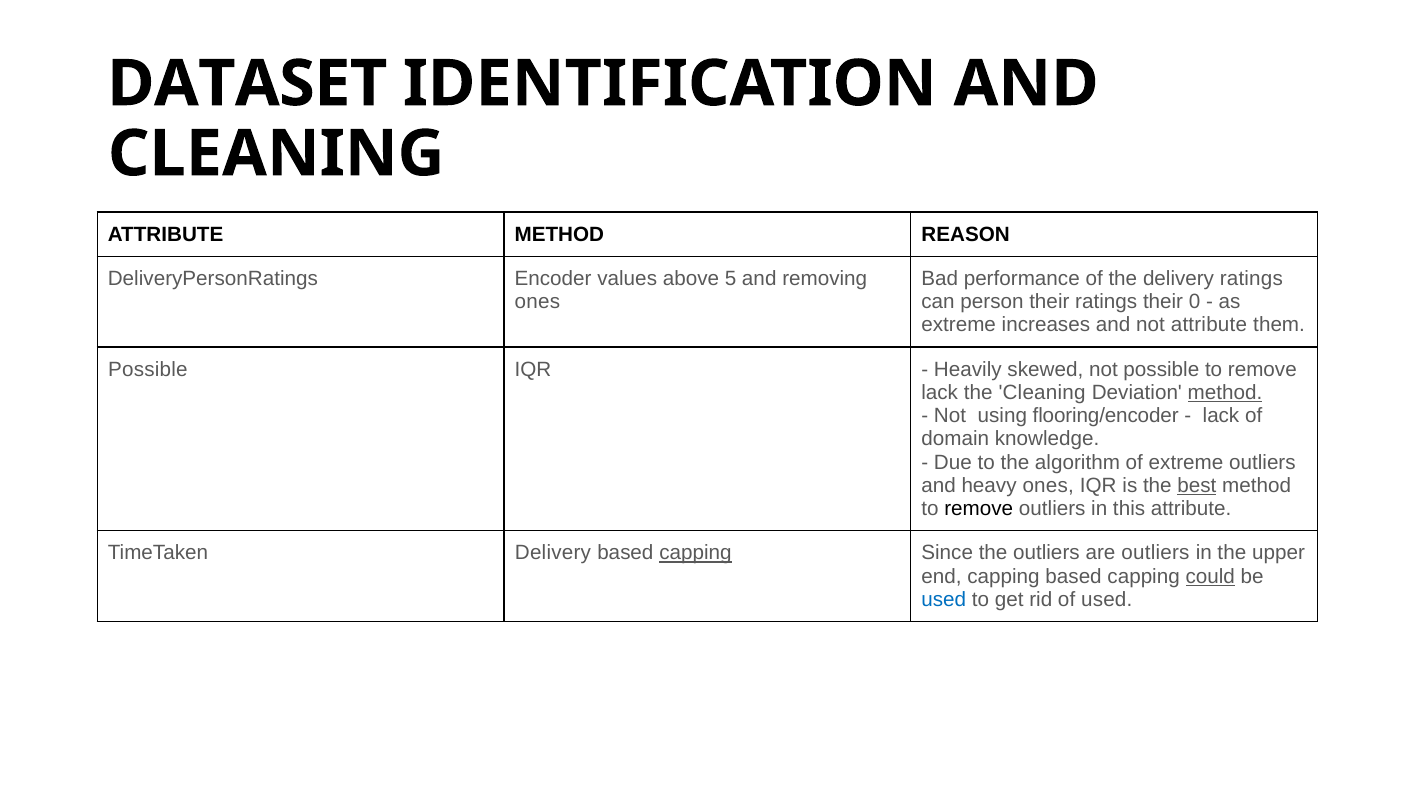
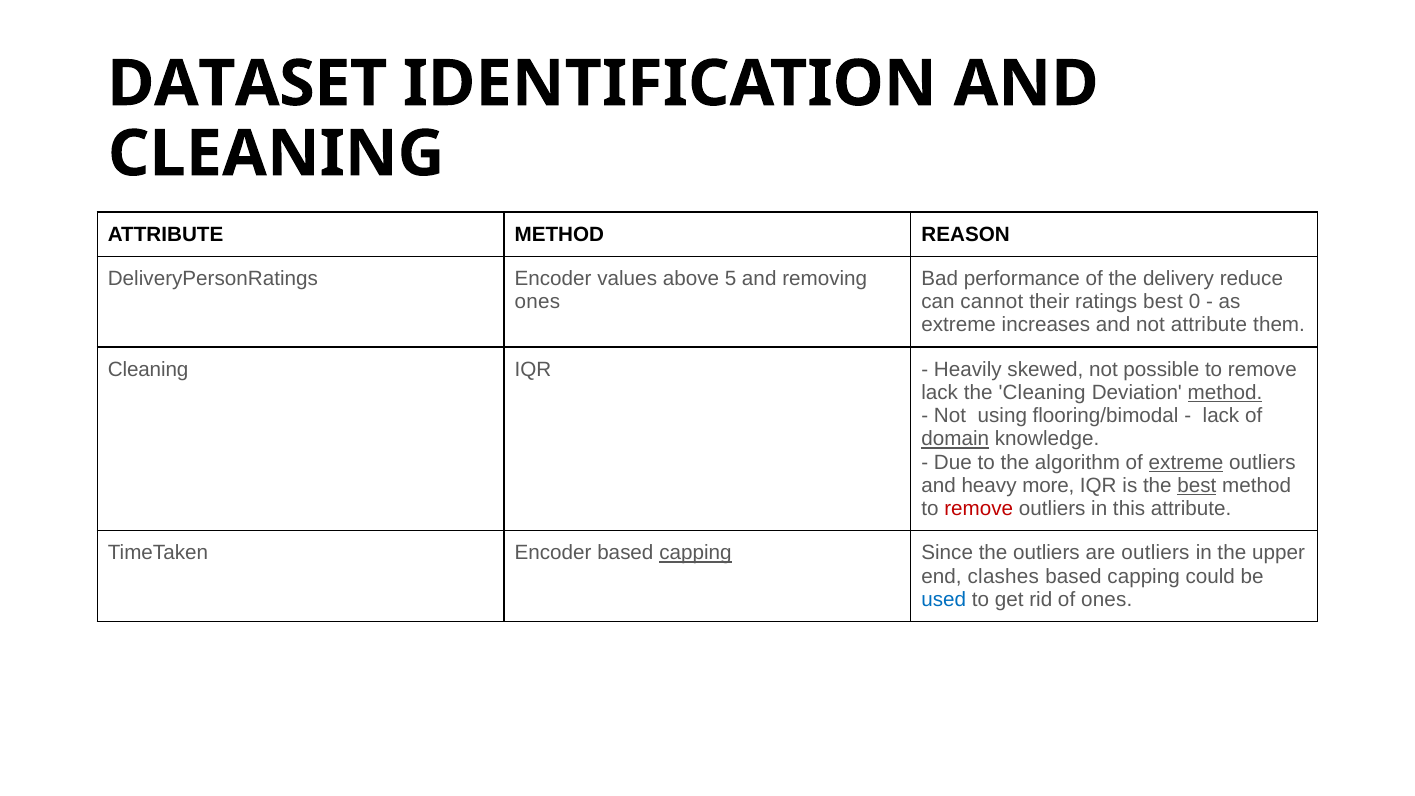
delivery ratings: ratings -> reduce (1251, 279)
person: person -> cannot (992, 302)
ratings their: their -> best (1163, 302)
Possible: Possible -> Cleaning (148, 370)
flooring/encoder: flooring/encoder -> flooring/bimodal (1106, 416)
domain underline: none -> present (955, 439)
extreme underline: none -> present (1186, 462)
heavy ones: ones -> more (1048, 485)
remove colour: black -> red (979, 509)
TimeTaken Delivery: Delivery -> Encoder (553, 553)
end capping: capping -> clashes (1003, 576)
could underline: present -> none (1210, 576)
of used: used -> ones (1107, 599)
